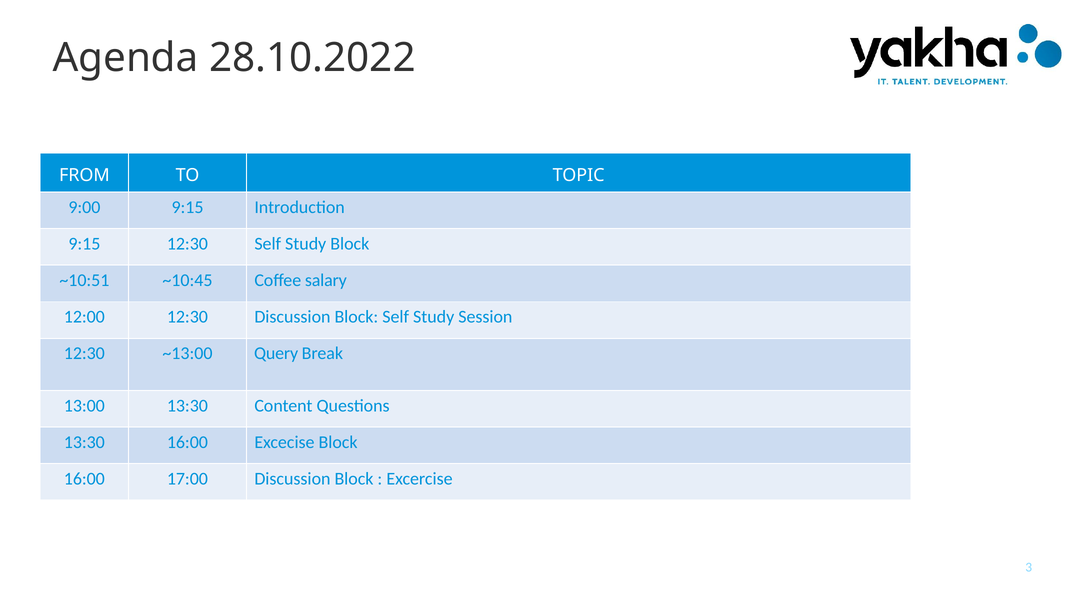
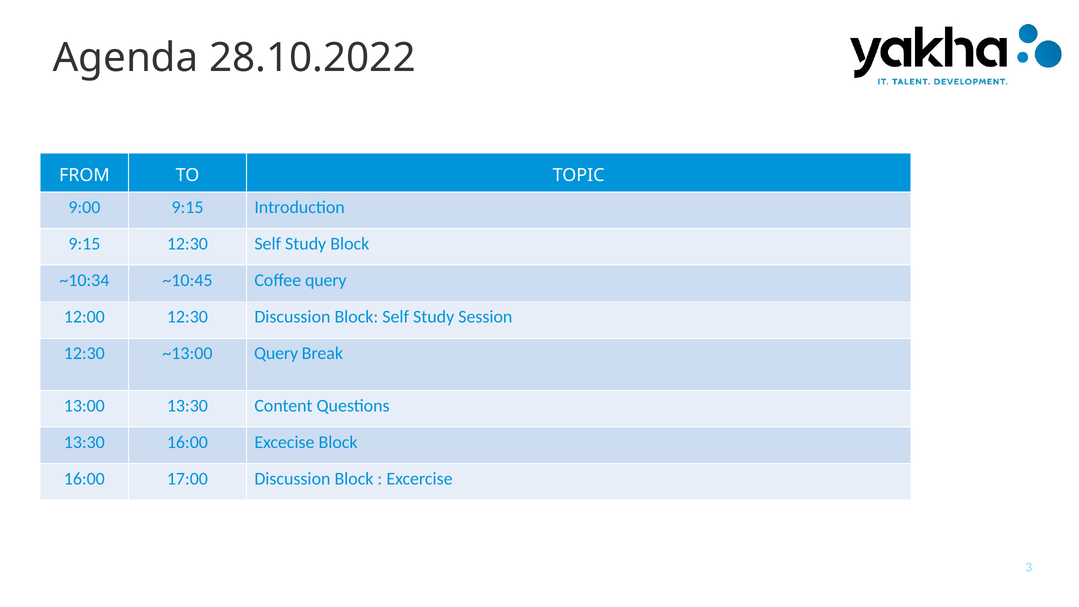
~10:51: ~10:51 -> ~10:34 (84, 280)
Coffee salary: salary -> query (326, 280)
